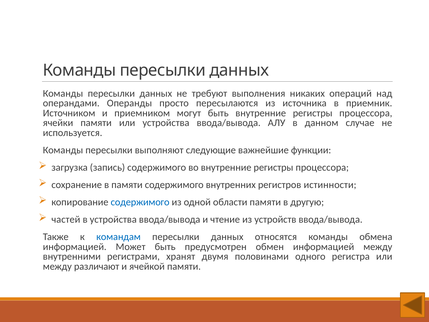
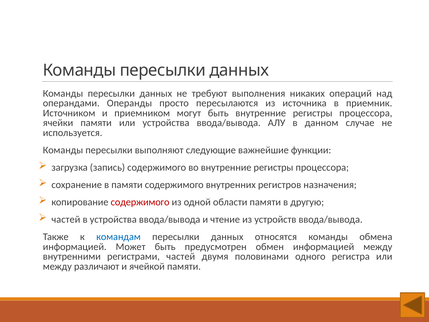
истинности: истинности -> назначения (330, 185)
содержимого colour: blue -> red (140, 202)
регистрами хранят: хранят -> частей (181, 256)
